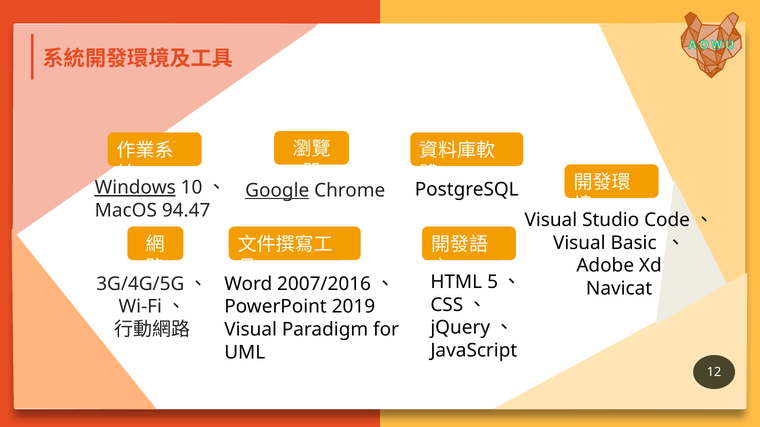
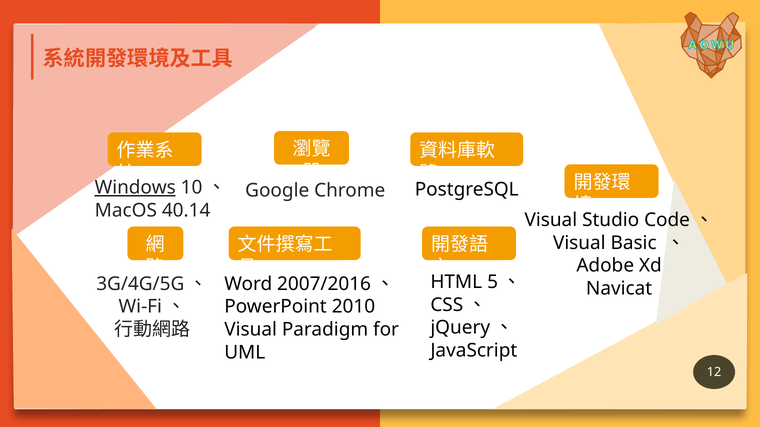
Google underline: present -> none (277, 191)
94.47: 94.47 -> 40.14 (186, 211)
2019: 2019 -> 2010 (353, 307)
